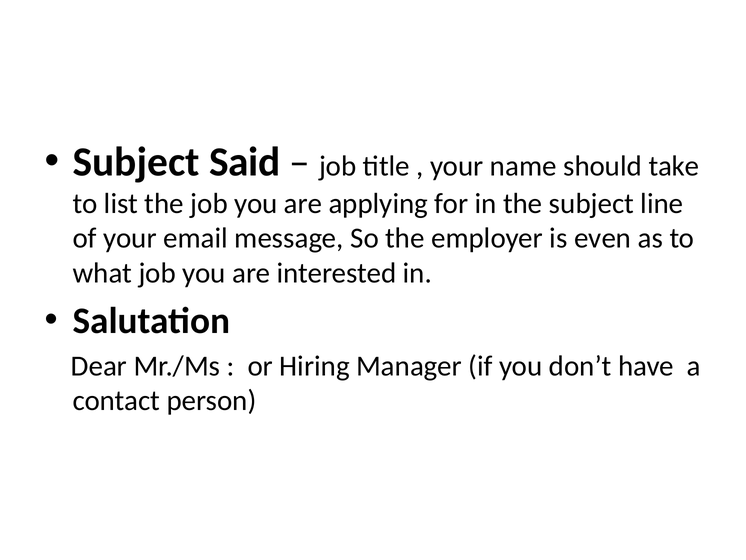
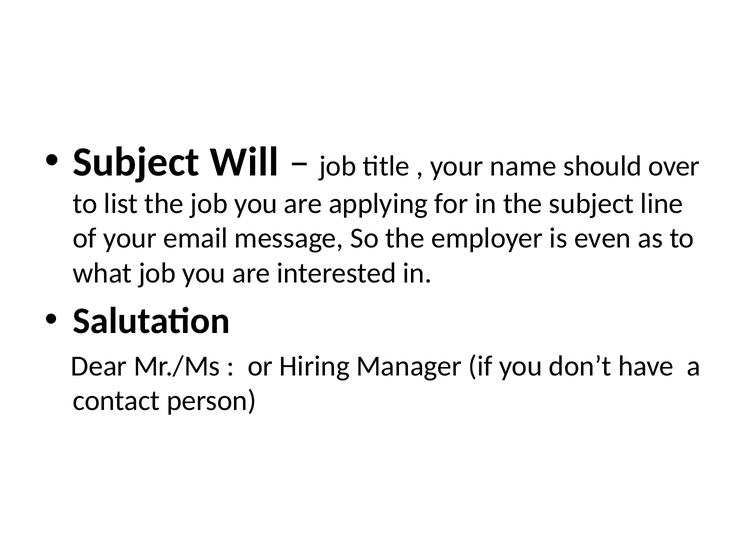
Said: Said -> Will (244, 162)
take: take -> over (674, 166)
